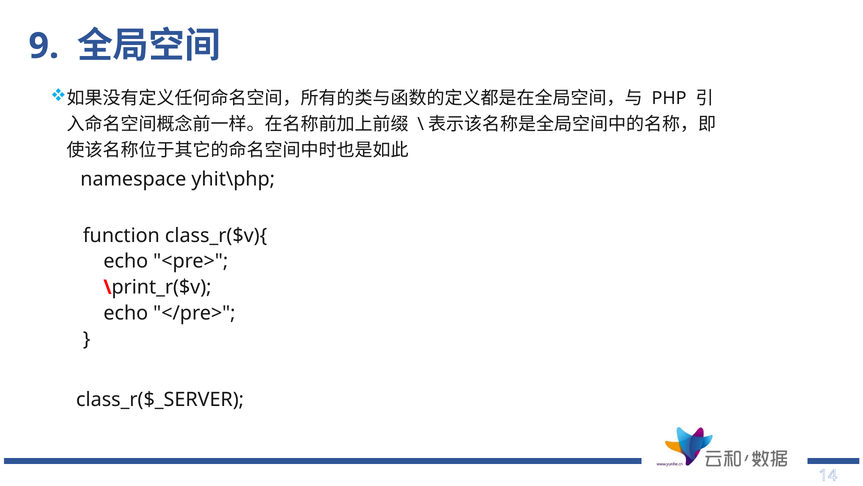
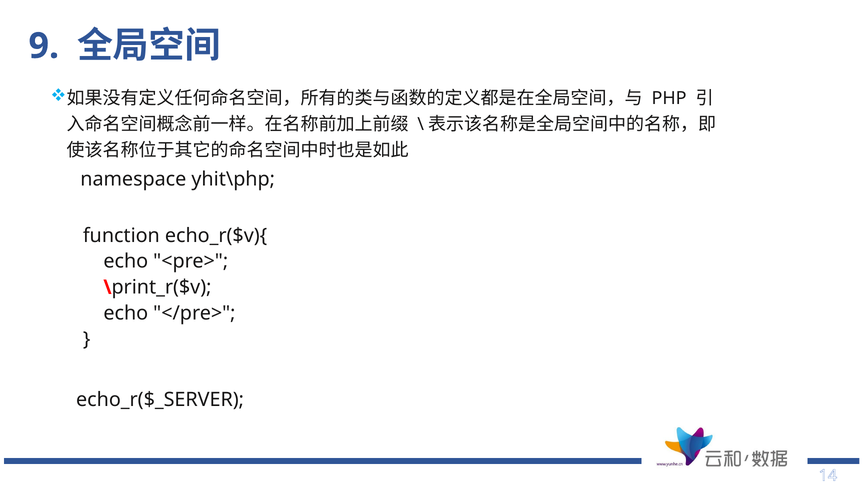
class_r($v){: class_r($v){ -> echo_r($v){ (216, 235)
class_r($_SERVER: class_r($_SERVER -> echo_r($_SERVER (160, 399)
